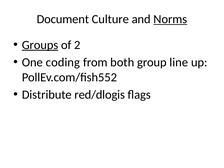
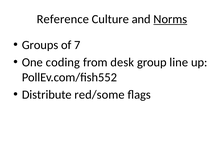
Document: Document -> Reference (63, 19)
Groups underline: present -> none (40, 45)
2: 2 -> 7 (77, 45)
both: both -> desk (122, 62)
red/dlogis: red/dlogis -> red/some (100, 95)
